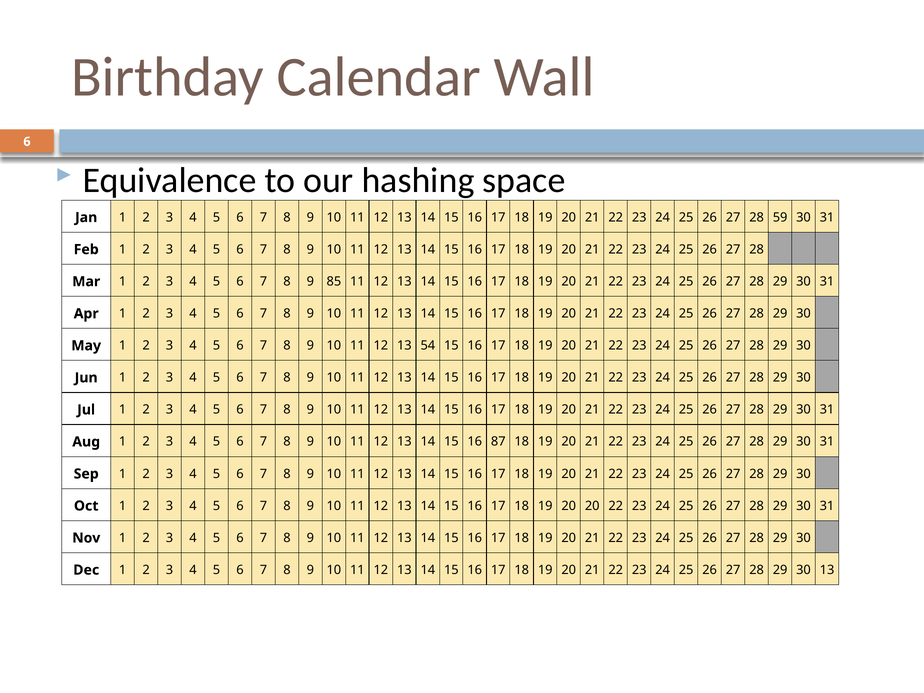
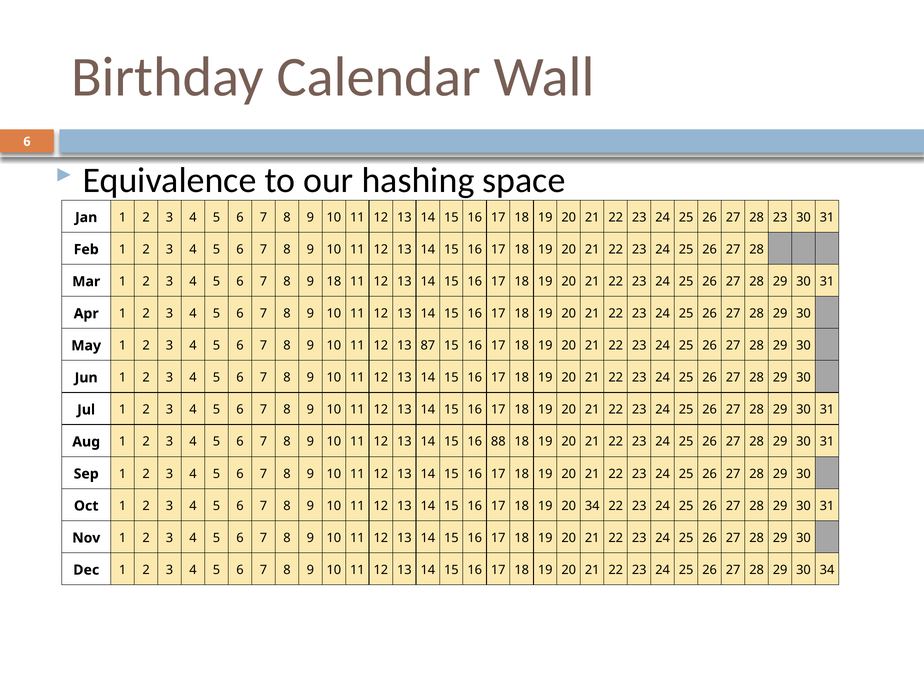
28 59: 59 -> 23 (780, 217)
9 85: 85 -> 18 (334, 282)
54: 54 -> 87 (428, 346)
87: 87 -> 88 (498, 442)
20 20: 20 -> 34 (592, 506)
30 13: 13 -> 34 (827, 570)
